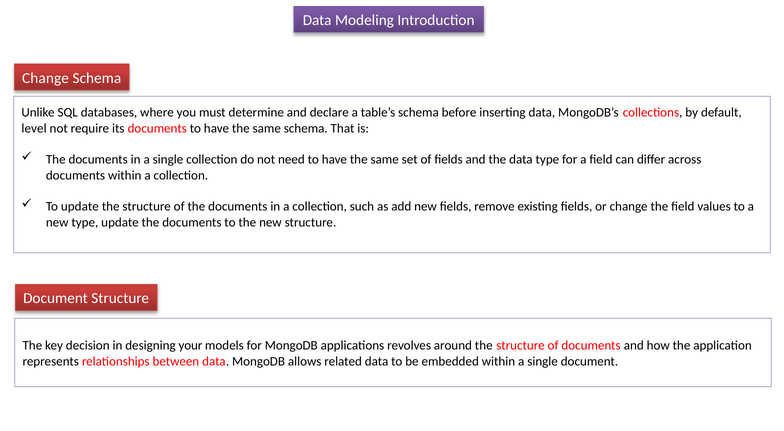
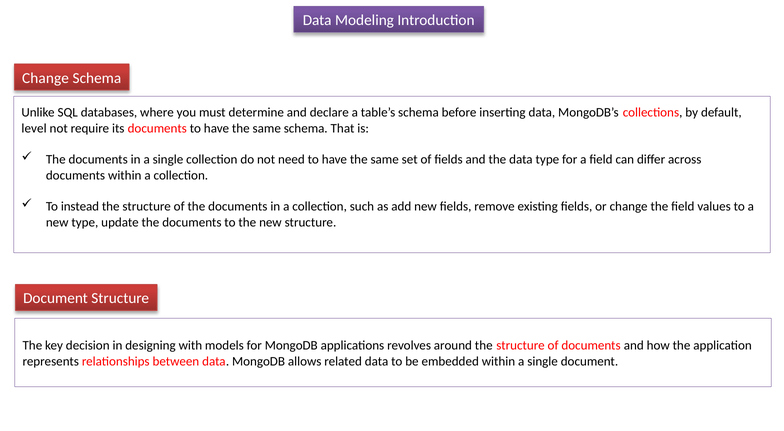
To update: update -> instead (80, 207)
your: your -> with (190, 346)
